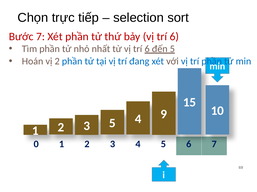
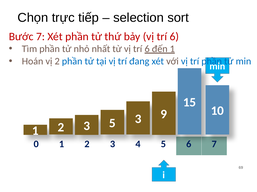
đến 5: 5 -> 1 (172, 49)
5 4: 4 -> 3 (138, 119)
